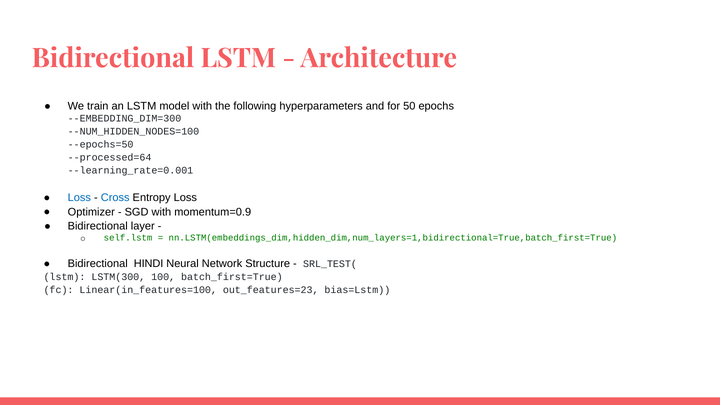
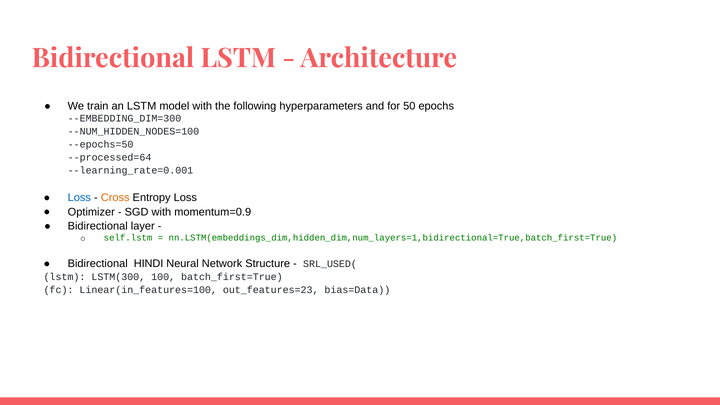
Cross colour: blue -> orange (115, 198)
SRL_TEST(: SRL_TEST( -> SRL_USED( (330, 264)
bias=Lstm: bias=Lstm -> bias=Data (357, 290)
